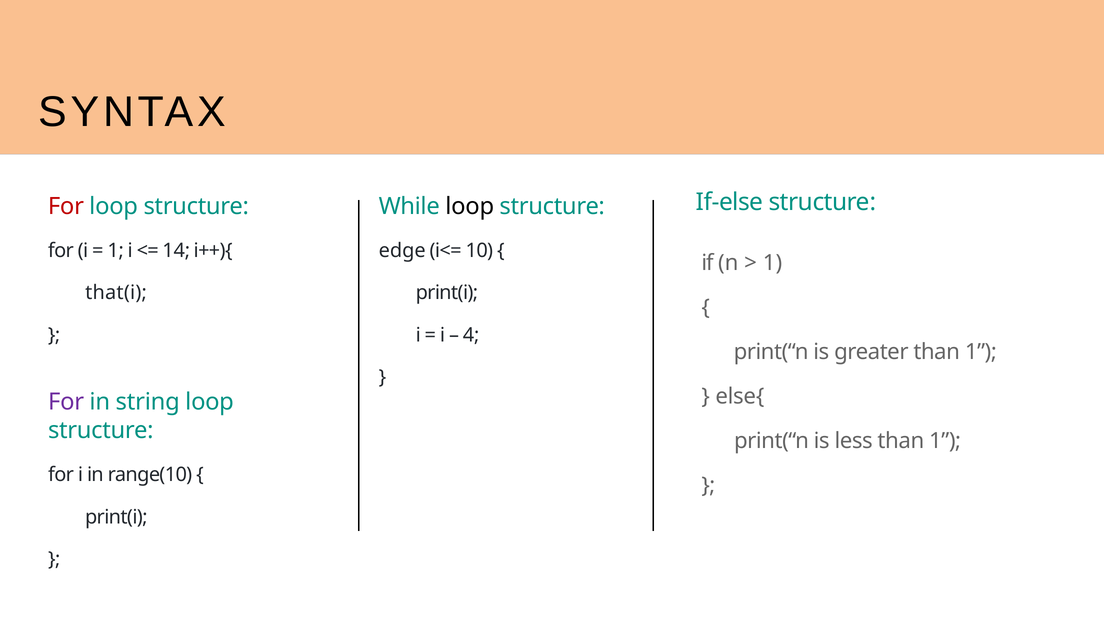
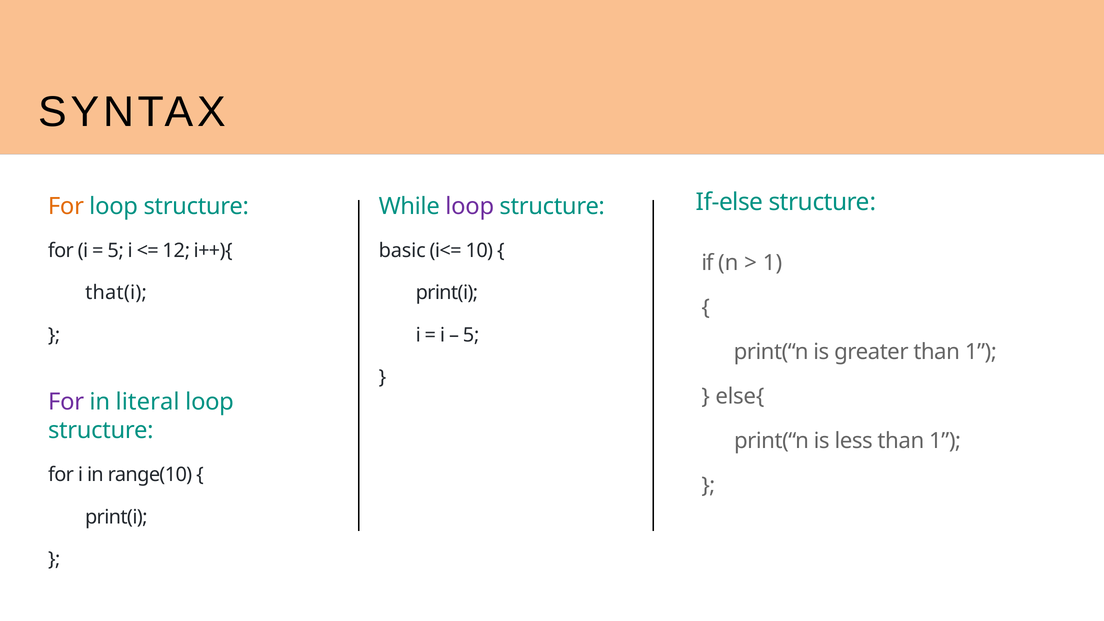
loop colour: black -> purple (470, 206)
For colour: red -> orange (66, 206)
1: 1 -> 5 (116, 251)
14: 14 -> 12 (176, 251)
edge: edge -> basic (402, 251)
4: 4 -> 5 (471, 335)
string: string -> literal (148, 402)
